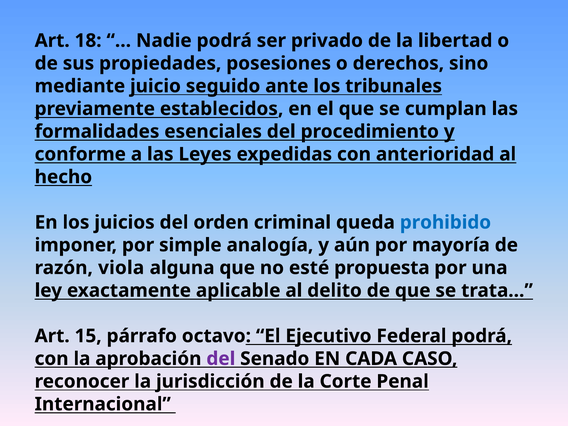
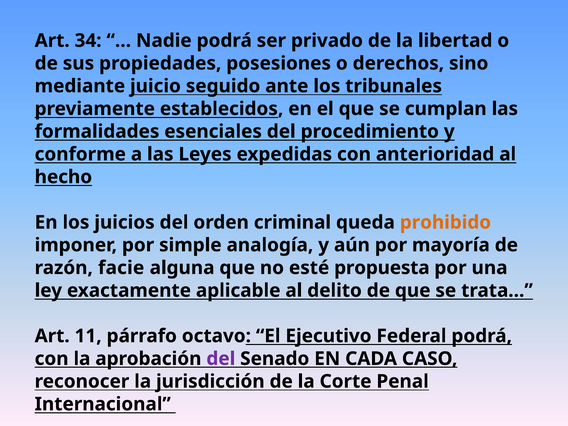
18: 18 -> 34 (88, 41)
prohibido colour: blue -> orange (445, 222)
viola: viola -> facie (121, 268)
15: 15 -> 11 (88, 336)
